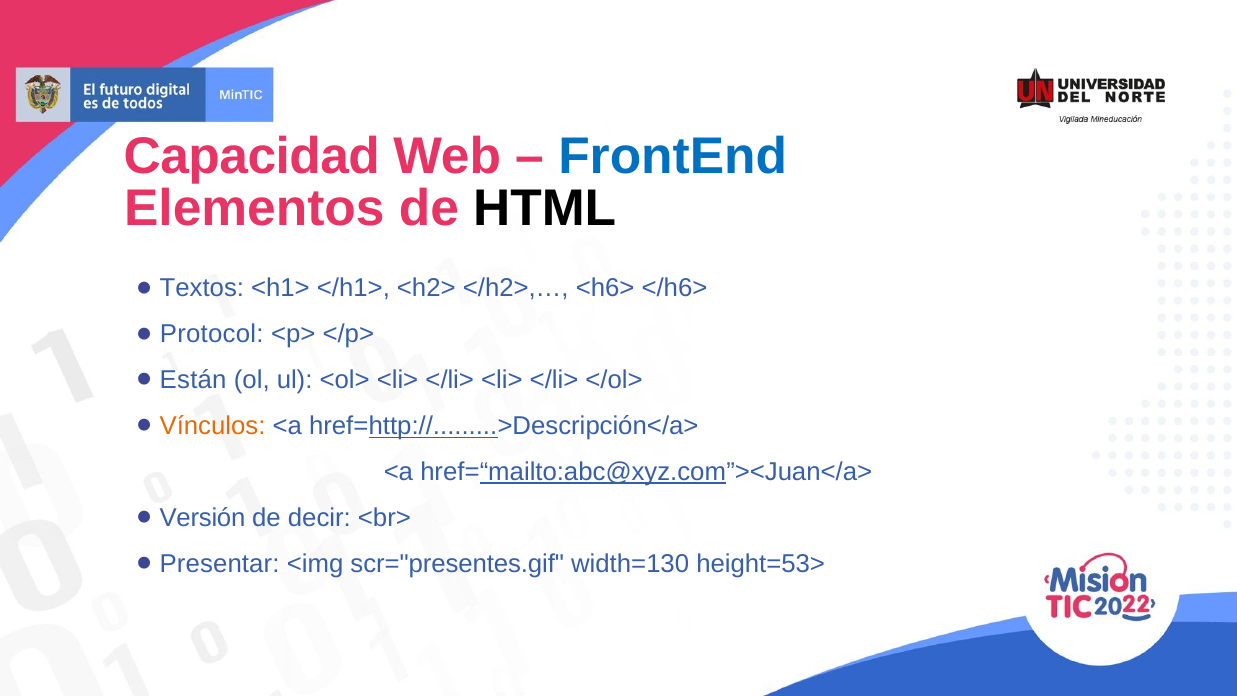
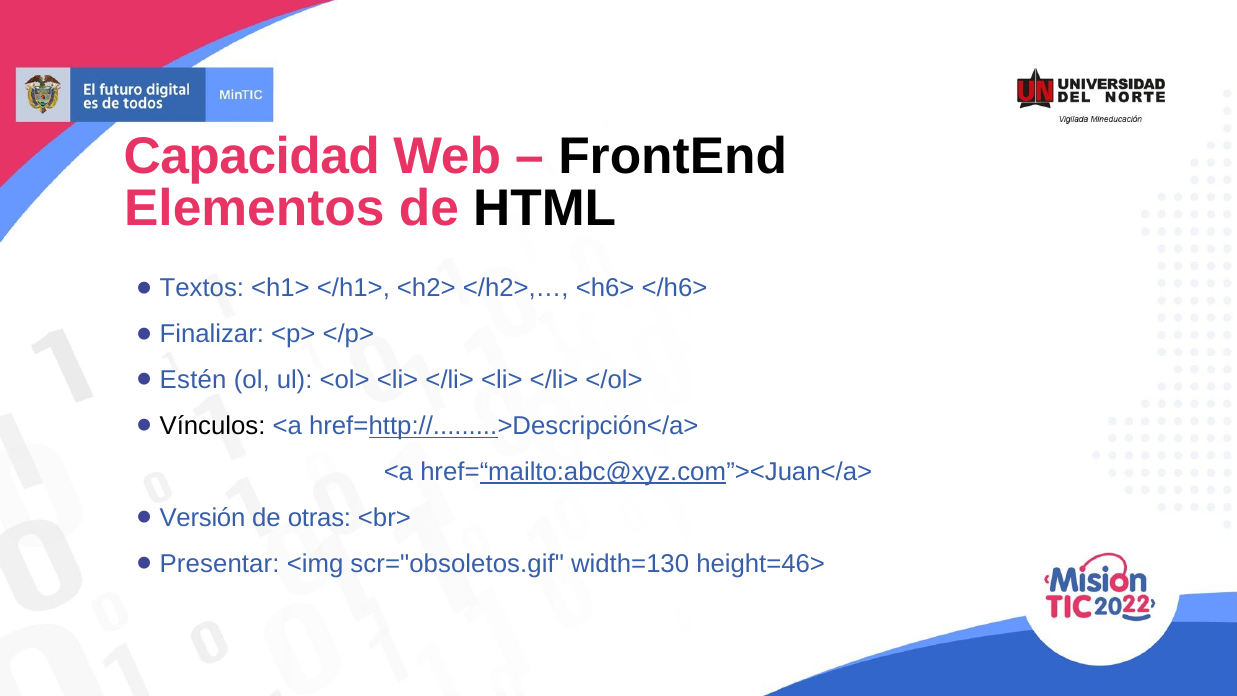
FrontEnd colour: blue -> black (673, 156)
Protocol: Protocol -> Finalizar (212, 334)
Están: Están -> Estén (193, 380)
Vínculos colour: orange -> black (213, 426)
decir: decir -> otras (320, 518)
scr="presentes.gif: scr="presentes.gif -> scr="obsoletos.gif (457, 563)
height=53>: height=53> -> height=46> (761, 563)
